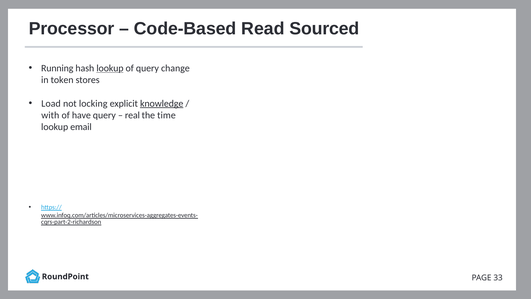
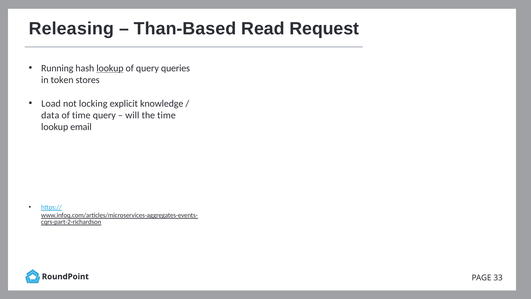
Processor: Processor -> Releasing (71, 29)
Code-Based: Code-Based -> Than-Based (185, 29)
Sourced: Sourced -> Request (324, 29)
change: change -> queries (175, 68)
knowledge underline: present -> none (162, 103)
with: with -> data (50, 115)
of have: have -> time (81, 115)
real: real -> will (132, 115)
